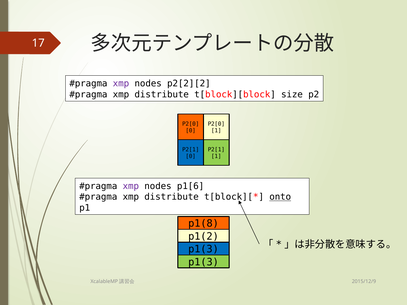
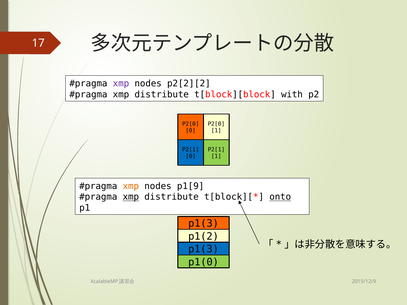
size: size -> with (292, 95)
xmp colour: purple -> orange (131, 186)
p1[6: p1[6 -> p1[9 (191, 186)
xmp underline: none -> present (131, 197)
p1(8: p1(8 -> p1(3 (203, 224)
p1(3: p1(3 -> p1(0 (203, 262)
